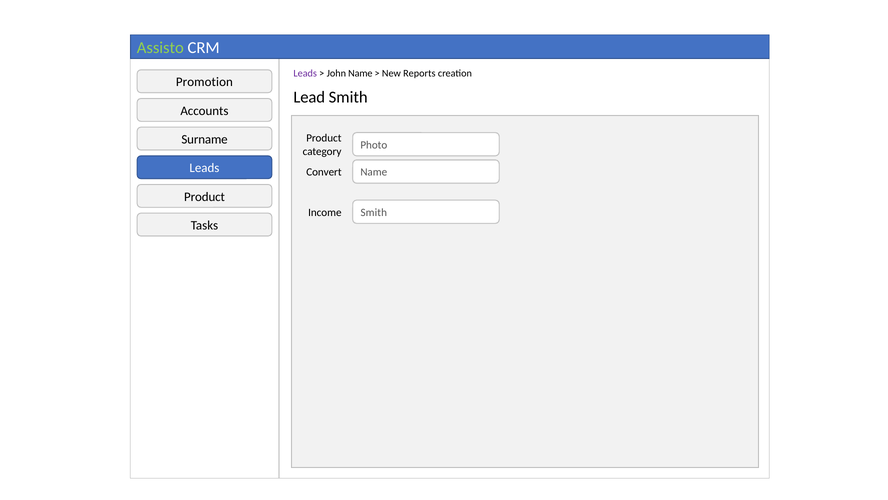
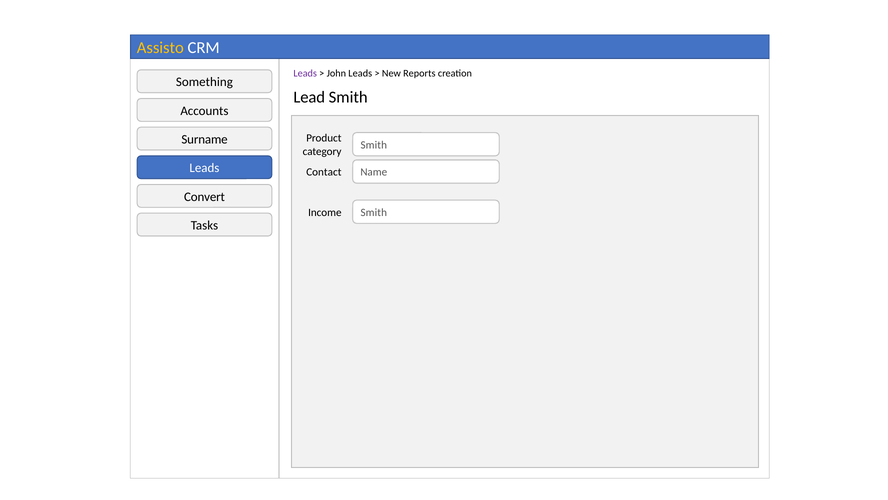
Assisto colour: light green -> yellow (160, 48)
John Name: Name -> Leads (360, 74)
Promotion: Promotion -> Something (204, 82)
Photo: Photo -> Smith (374, 145)
Convert: Convert -> Contact (324, 172)
Product: Product -> Convert (205, 197)
